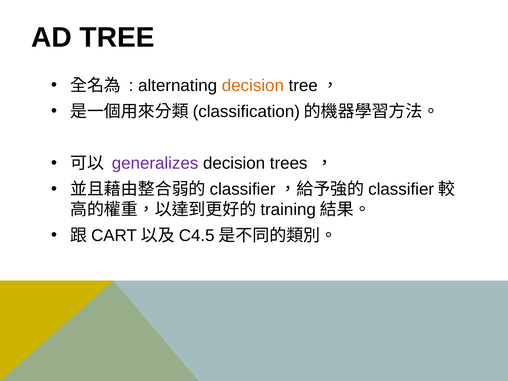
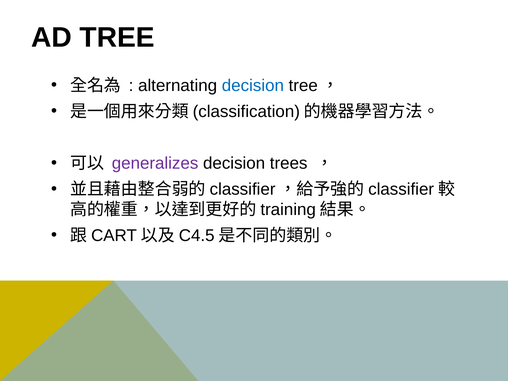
decision colour: orange -> blue (253, 86)
